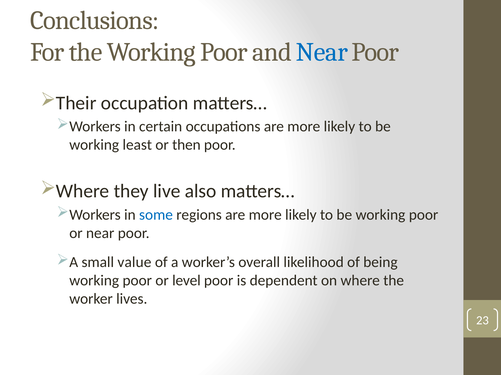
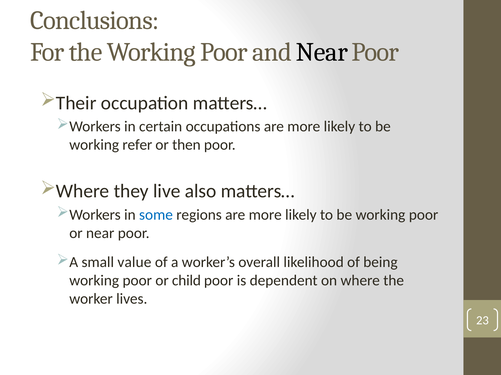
Near colour: blue -> black (322, 52)
least: least -> refer (137, 145)
level: level -> child (186, 281)
